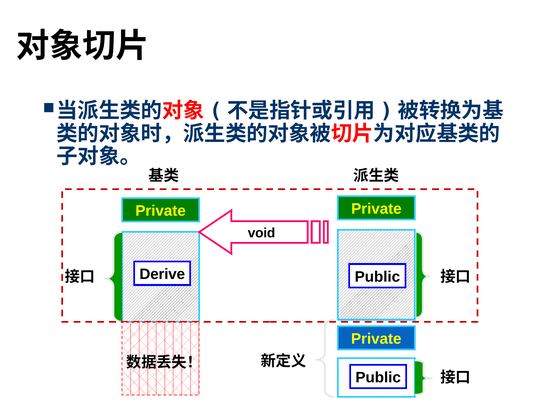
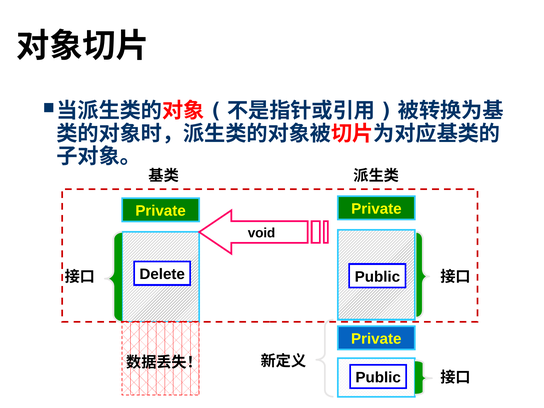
Derive: Derive -> Delete (162, 274)
